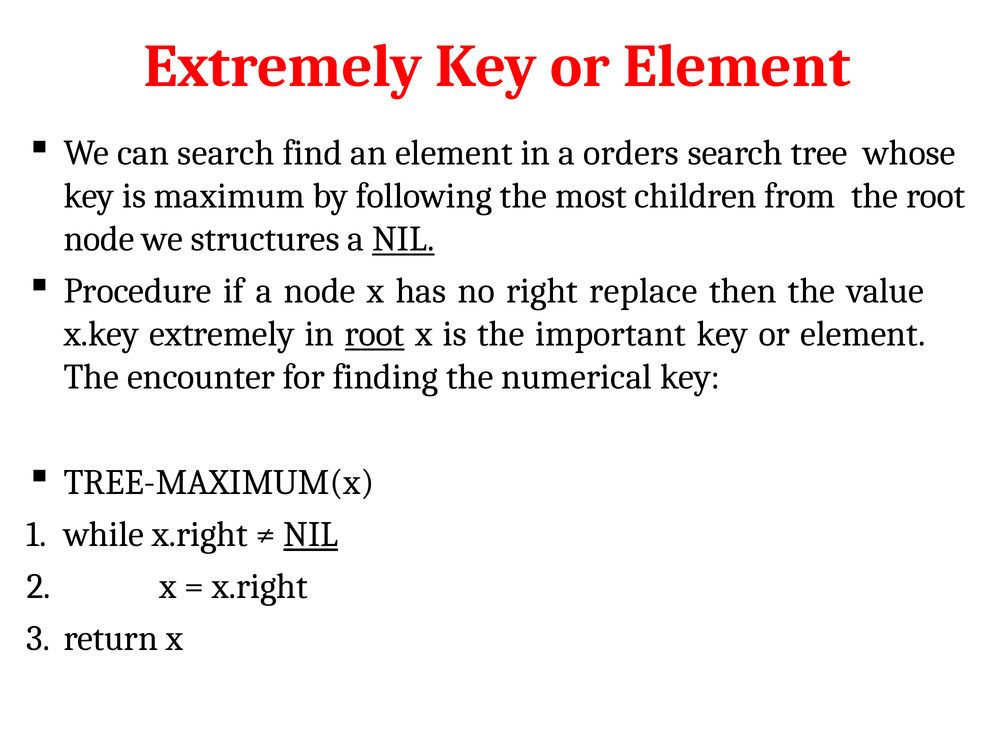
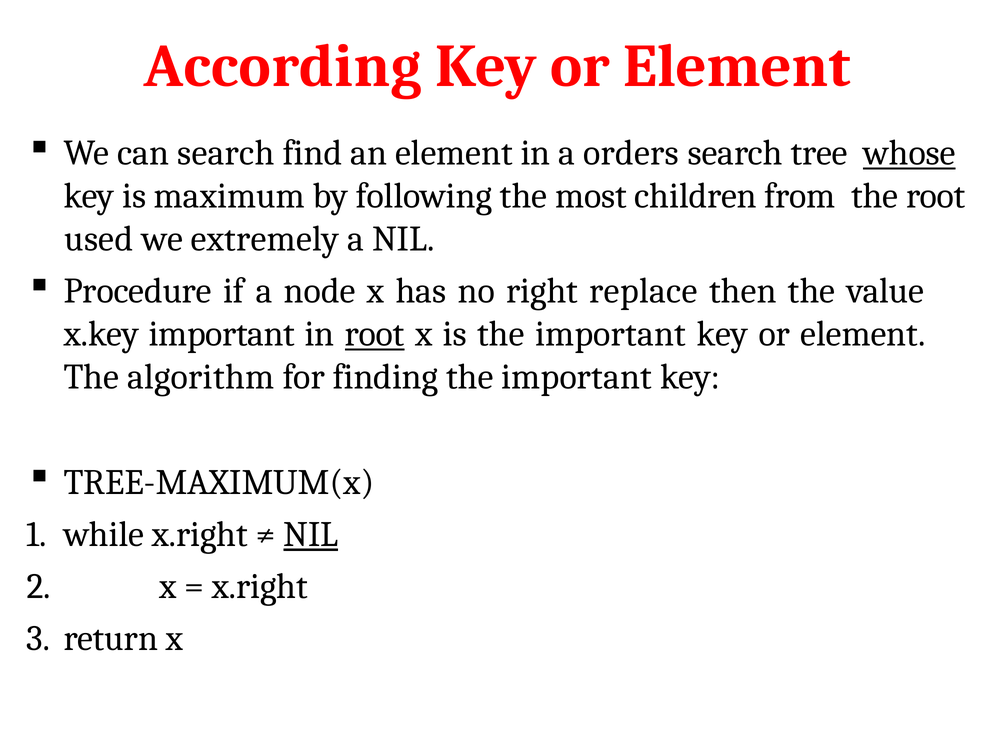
Extremely: Extremely -> According (282, 66)
whose underline: none -> present (909, 153)
node: node -> used (99, 239)
structures: structures -> extremely (265, 239)
NIL underline: present -> none (403, 239)
x.key extremely: extremely -> important (222, 334)
encounter: encounter -> algorithm (201, 377)
finding the numerical: numerical -> important (577, 377)
